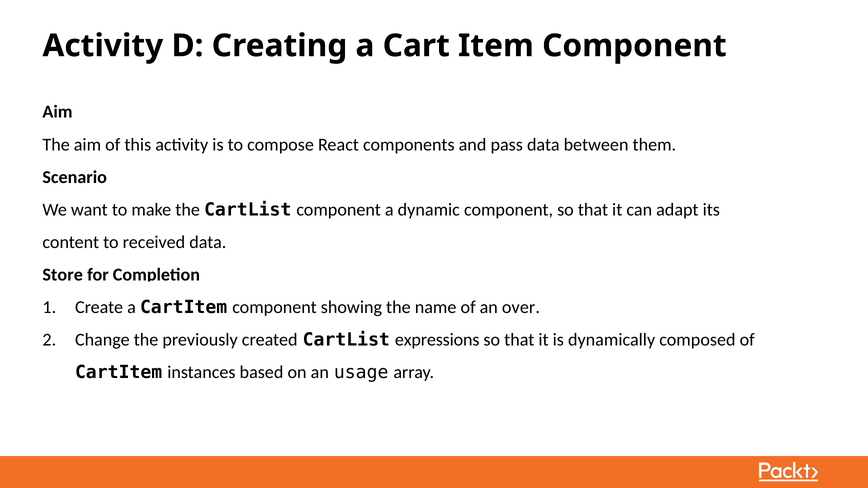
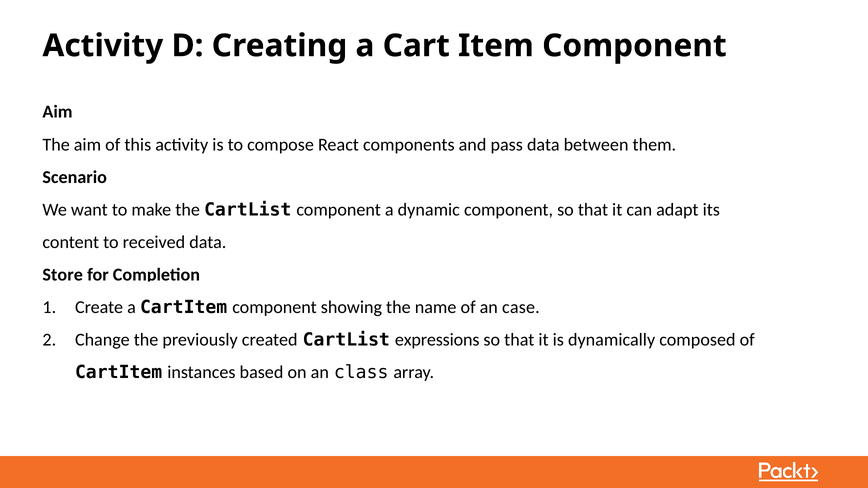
over: over -> case (521, 307)
usage: usage -> class (361, 372)
